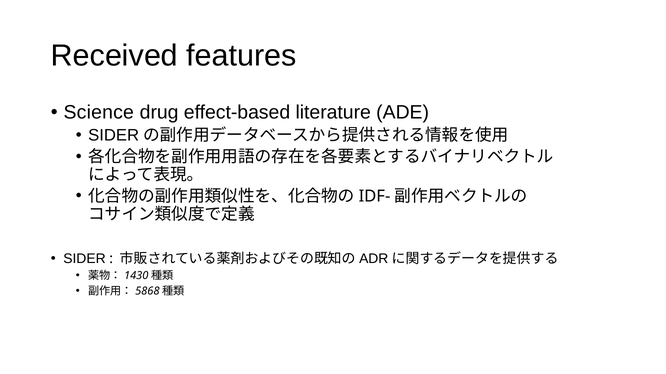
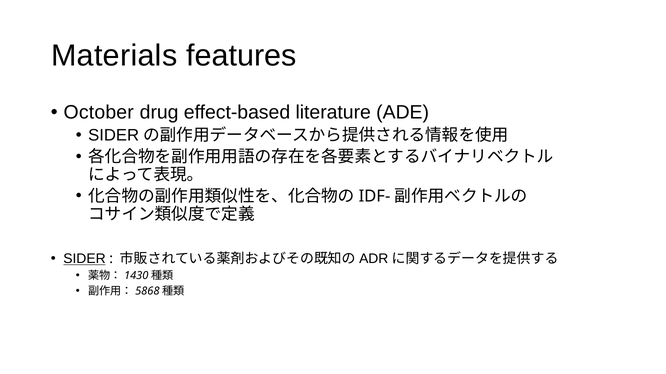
Received: Received -> Materials (114, 56)
Science: Science -> October (99, 113)
SIDER underline: none -> present (84, 259)
